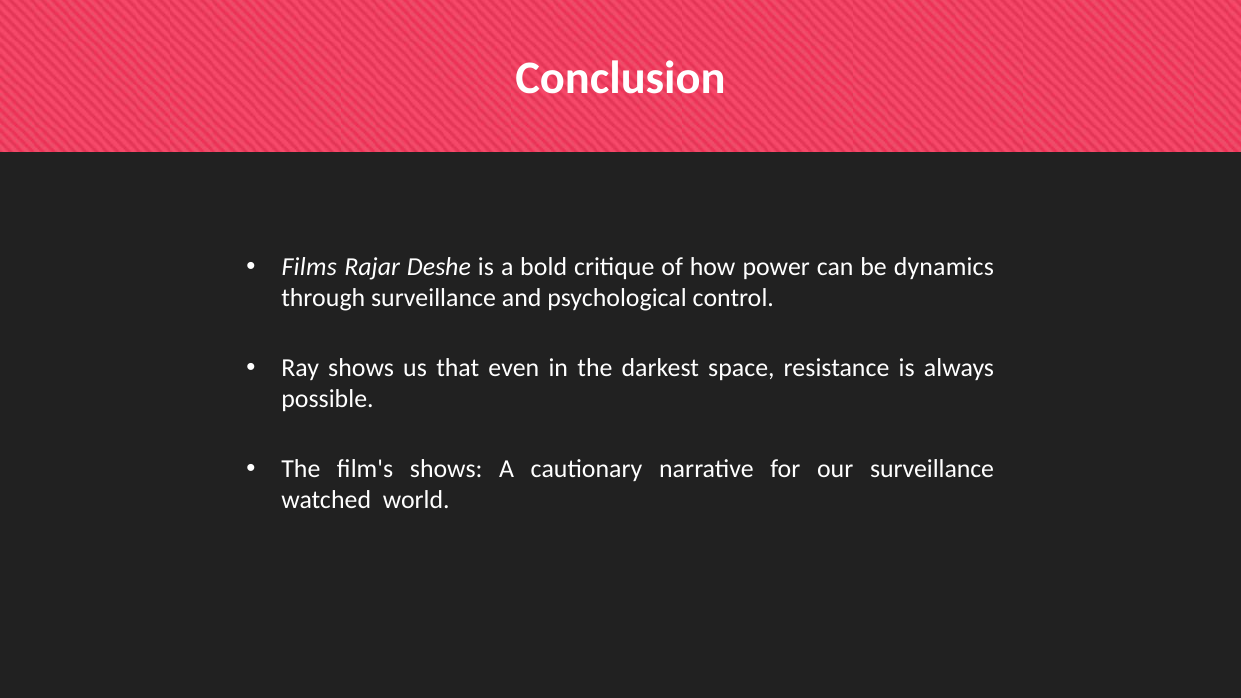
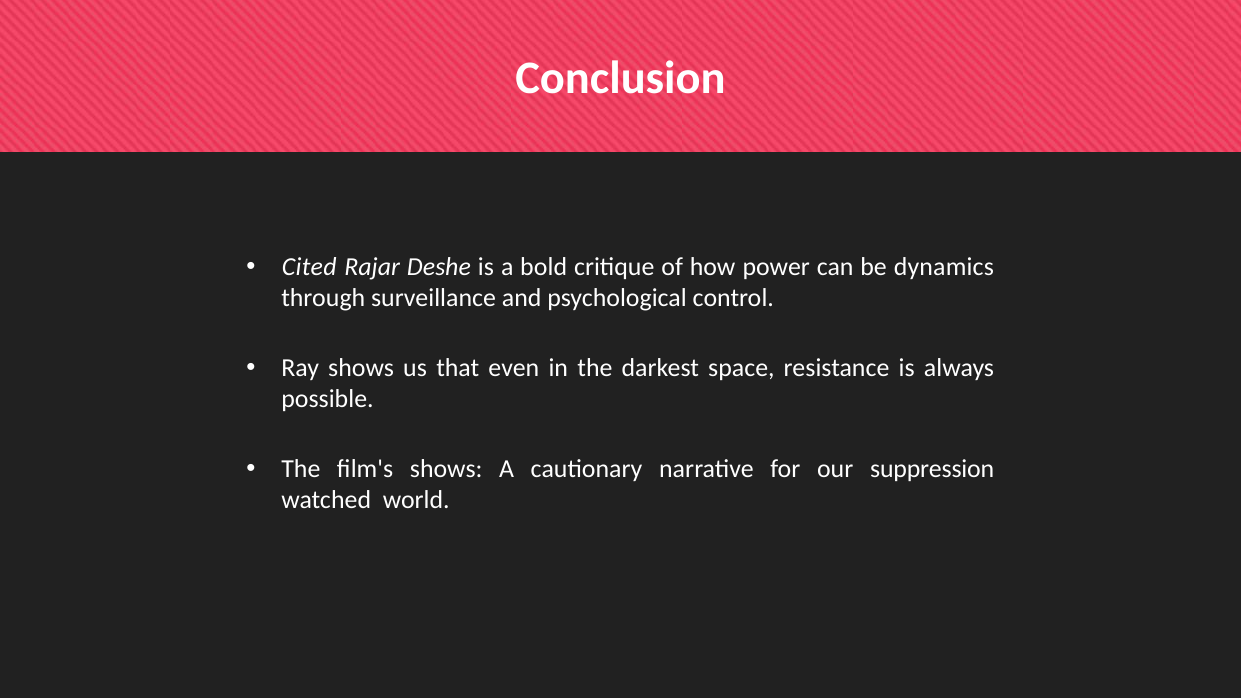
Films: Films -> Cited (309, 267)
our surveillance: surveillance -> suppression (932, 469)
